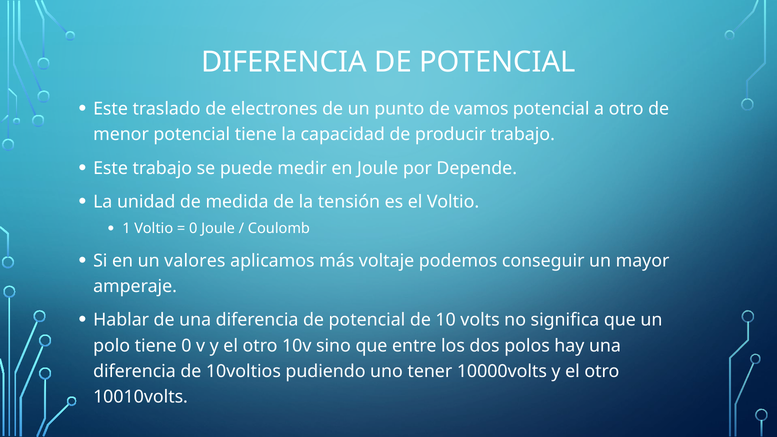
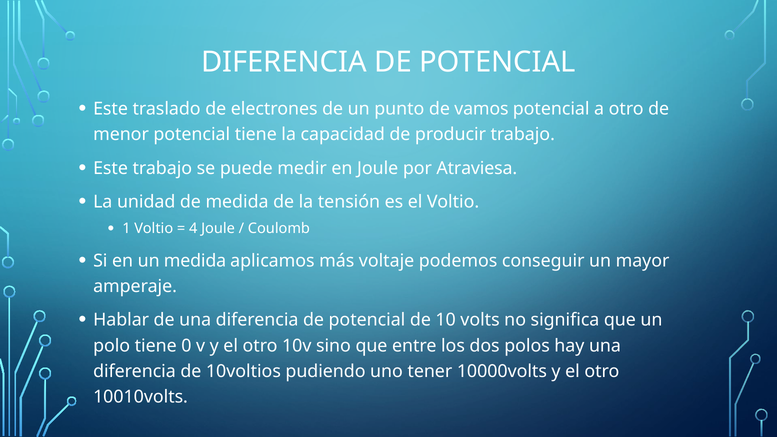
Depende: Depende -> Atraviesa (477, 168)
0: 0 -> 4 (193, 229)
un valores: valores -> medida (195, 261)
